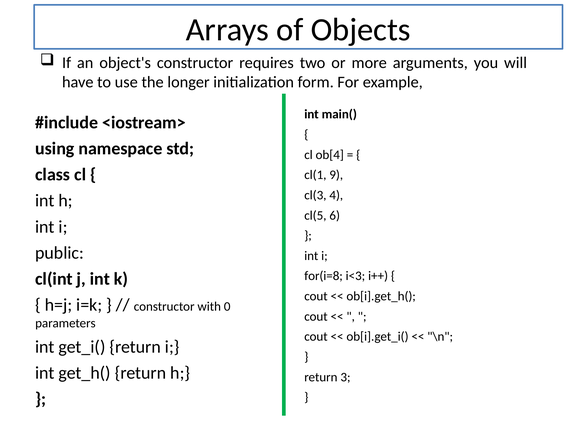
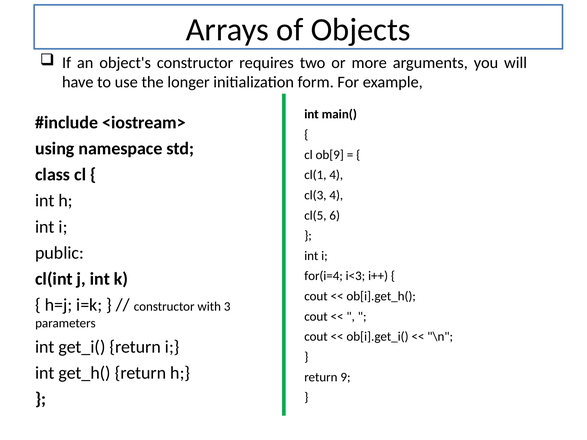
ob[4: ob[4 -> ob[9 (330, 155)
cl(1 9: 9 -> 4 (336, 175)
for(i=8: for(i=8 -> for(i=4 (324, 276)
0: 0 -> 3 (227, 307)
3: 3 -> 9 (345, 377)
